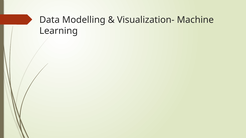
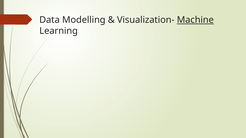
Machine underline: none -> present (195, 20)
